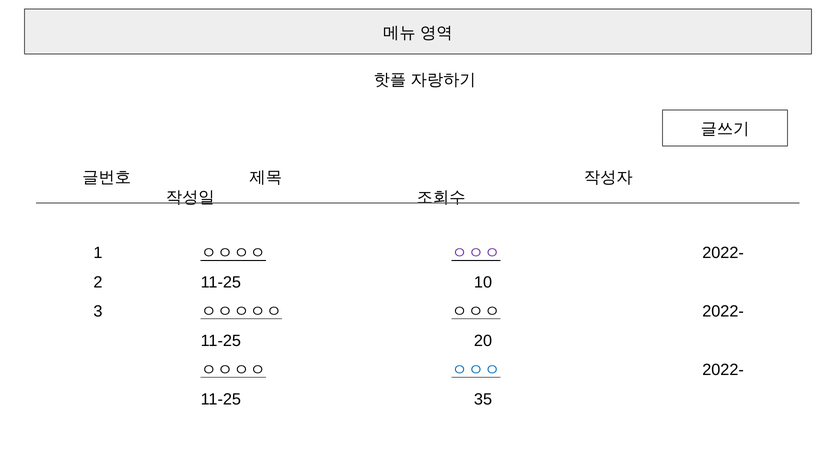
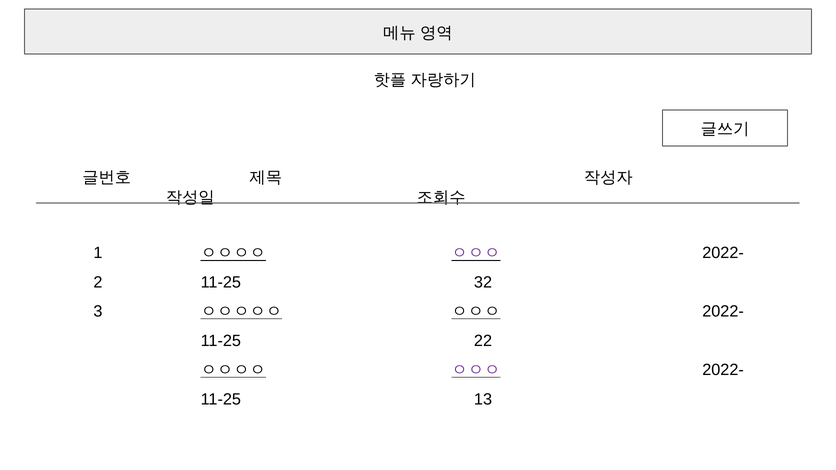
10: 10 -> 32 (483, 282)
20: 20 -> 22 (483, 341)
ㅇㅇㅇ colour: blue -> purple (476, 370)
35: 35 -> 13 (483, 400)
